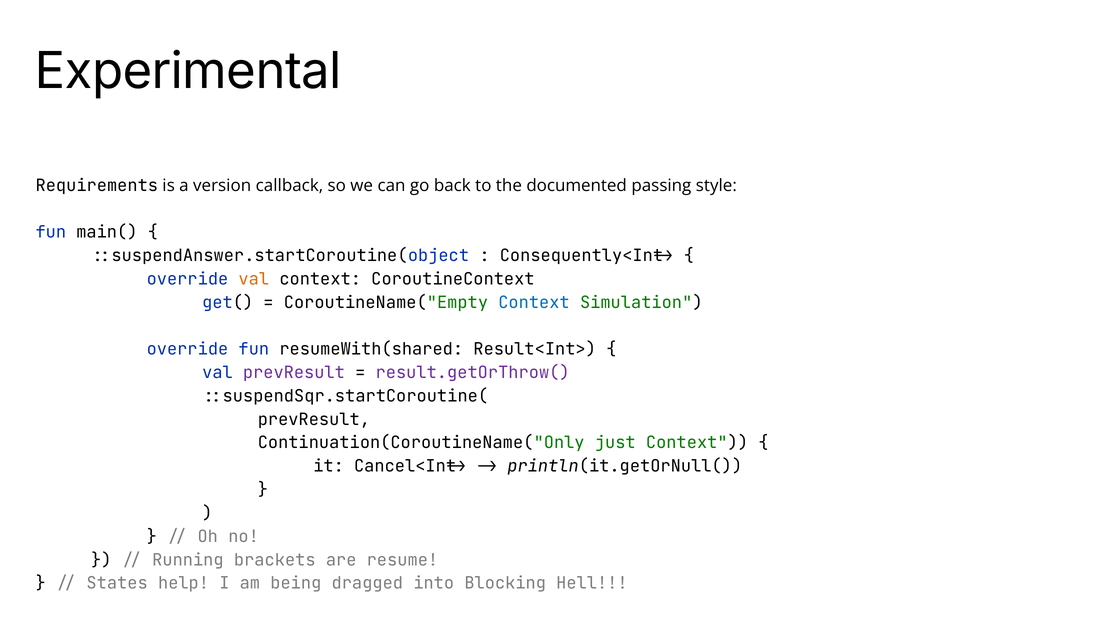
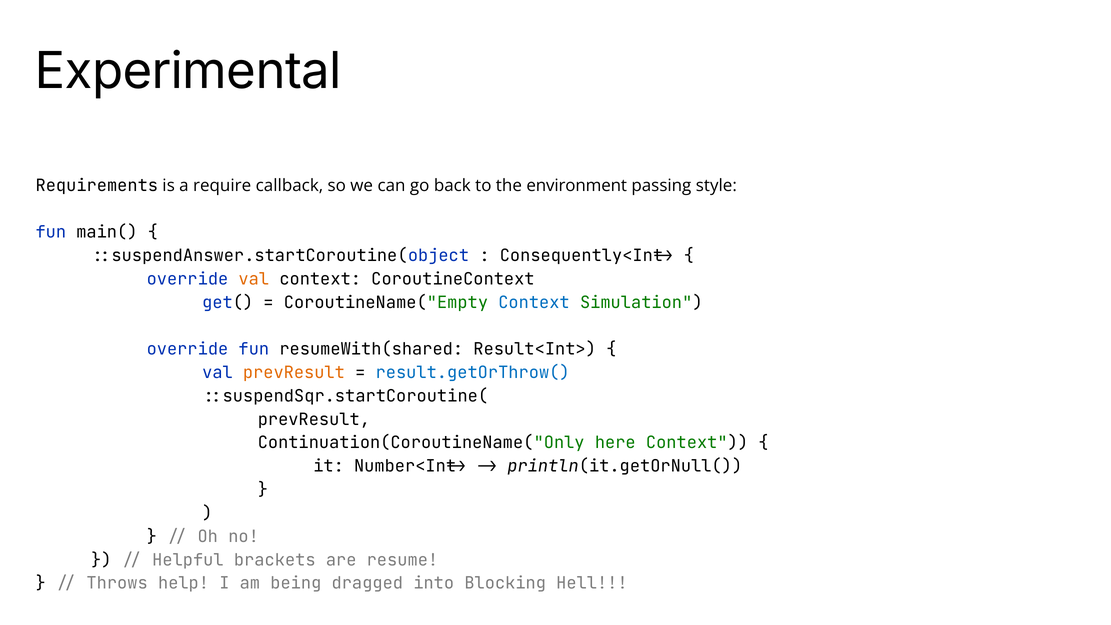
version: version -> require (222, 185)
documented: documented -> environment (577, 185)
prevResult colour: purple -> orange (294, 373)
result.getOrThrow( colour: purple -> blue (473, 373)
just: just -> here (615, 443)
Cancel<Int>: Cancel<Int> -> Number<Int> (410, 466)
Running: Running -> Helpful (188, 560)
States: States -> Throws (117, 583)
